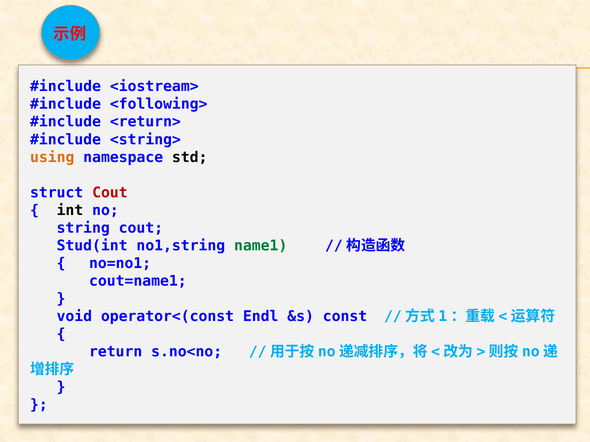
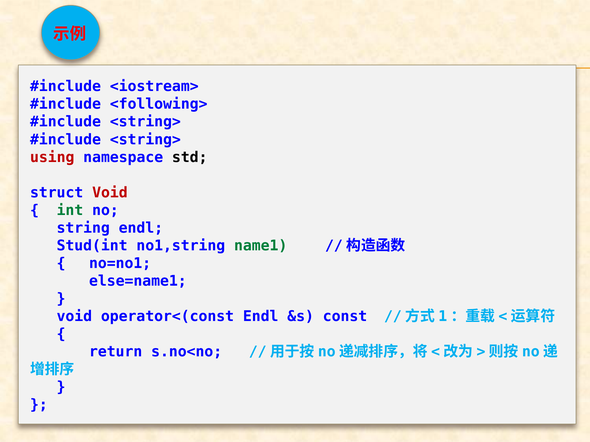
<return>: <return> -> <string> (145, 122)
using colour: orange -> red (52, 157)
struct Cout: Cout -> Void (110, 193)
int colour: black -> green (70, 210)
string cout: cout -> endl (141, 228)
cout=name1: cout=name1 -> else=name1 (138, 281)
